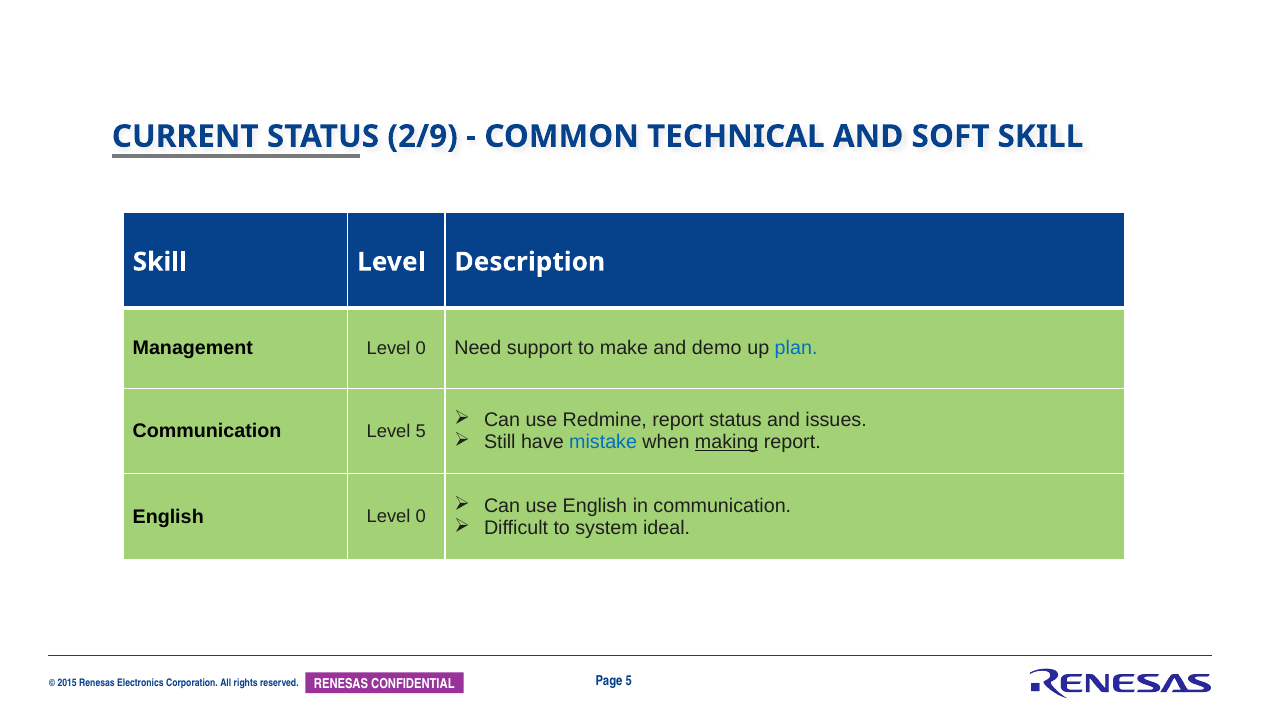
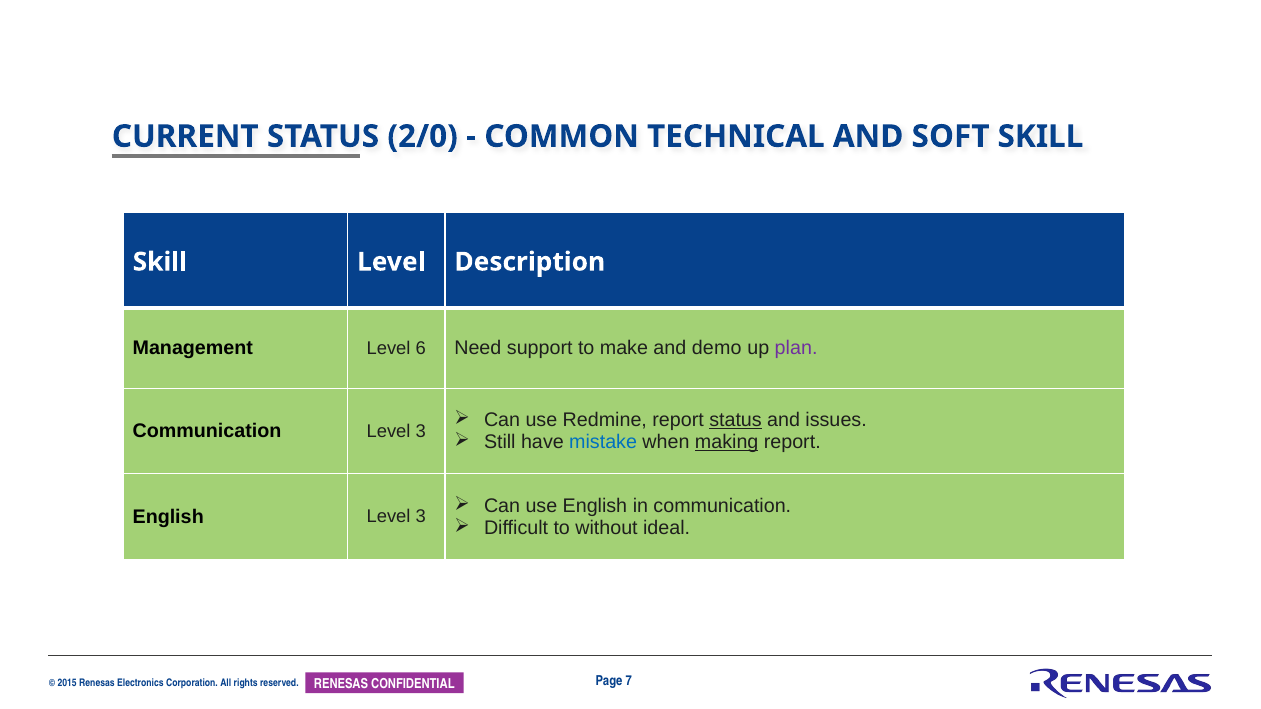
2/9: 2/9 -> 2/0 (423, 136)
Management Level 0: 0 -> 6 (421, 349)
plan colour: blue -> purple (796, 349)
status underline: none -> present (736, 421)
Communication Level 5: 5 -> 3 (421, 432)
English Level 0: 0 -> 3 (421, 517)
system: system -> without (607, 528)
Page 5: 5 -> 7 (629, 681)
